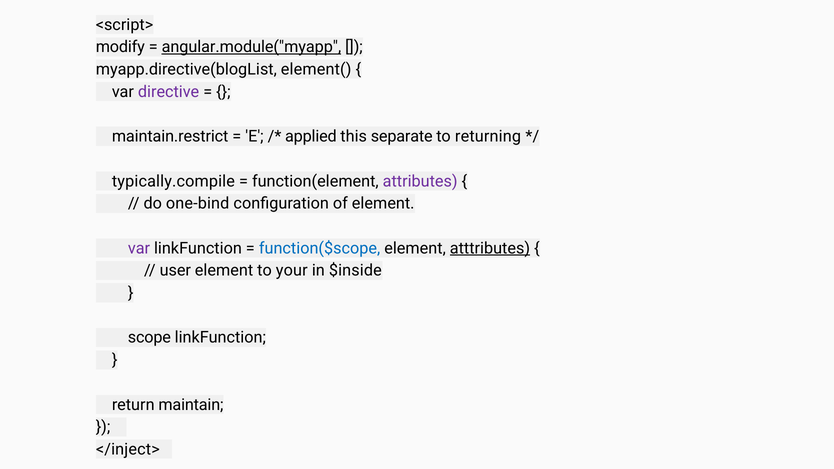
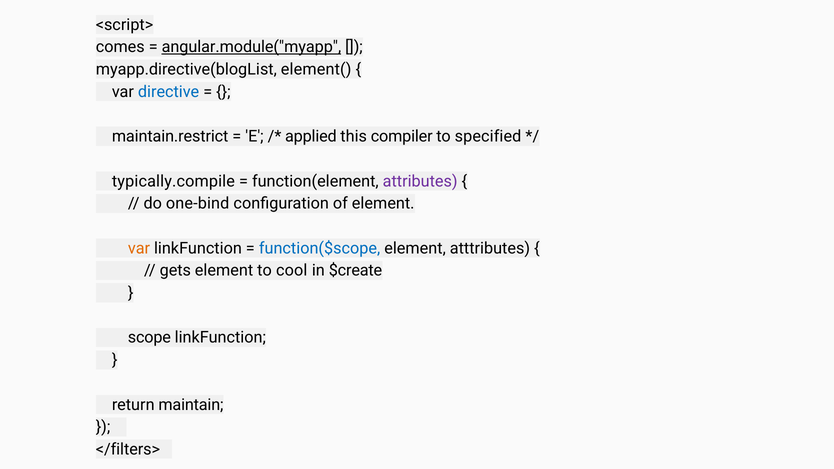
modify: modify -> comes (120, 47)
directive colour: purple -> blue (169, 92)
separate: separate -> compiler (402, 136)
returning: returning -> specified (488, 136)
var colour: purple -> orange (139, 248)
atttributes underline: present -> none (490, 248)
user: user -> gets (175, 271)
your: your -> cool (292, 271)
$inside: $inside -> $create (355, 271)
</inject>: </inject> -> </filters> (128, 450)
